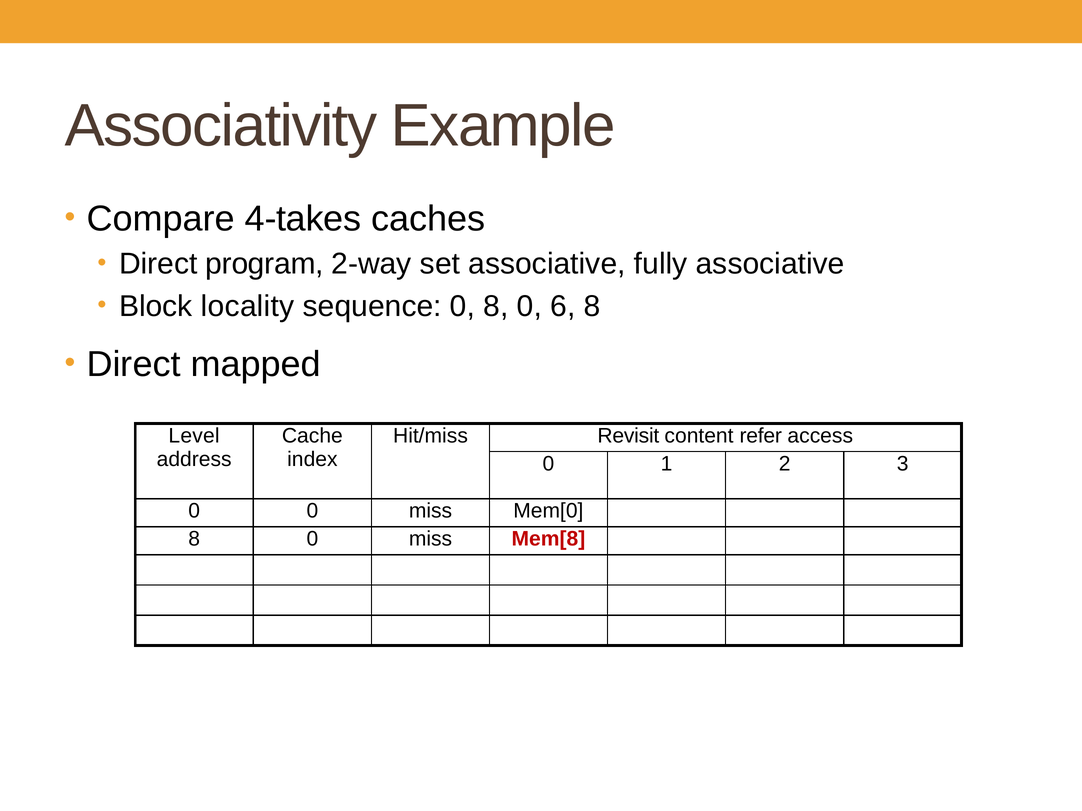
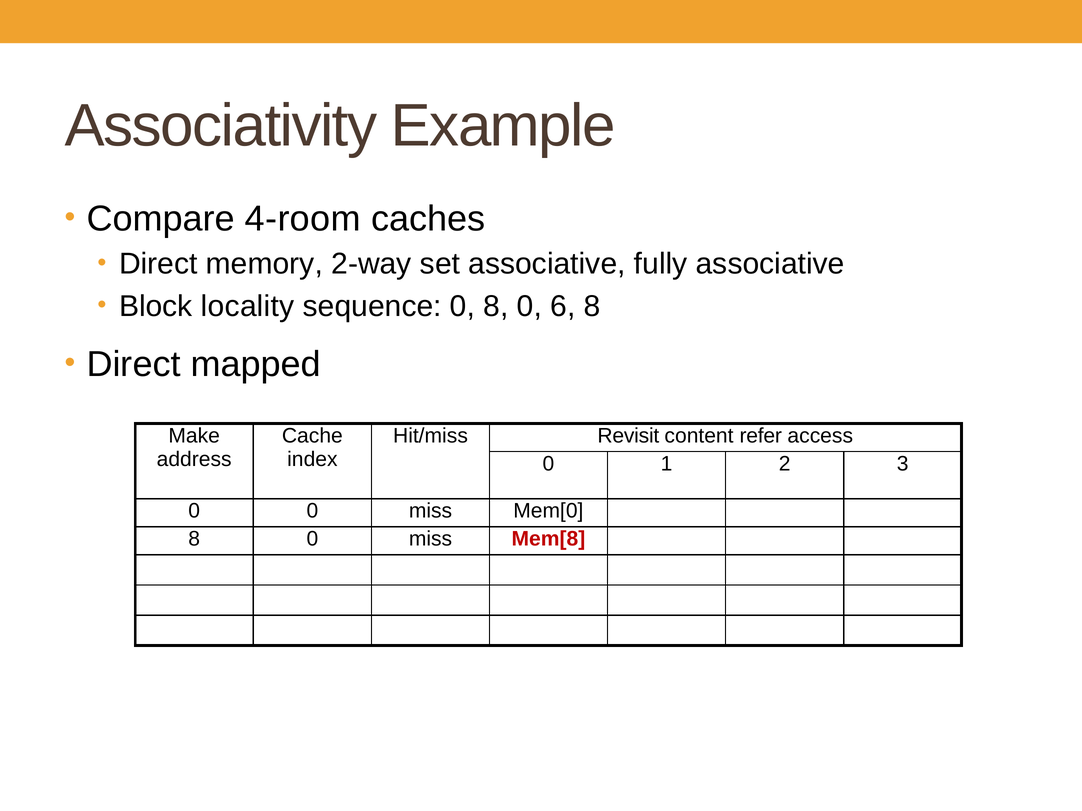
4-takes: 4-takes -> 4-room (303, 219)
program: program -> memory (264, 264)
Level: Level -> Make (194, 436)
